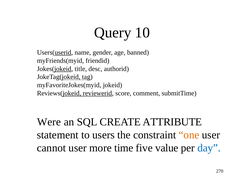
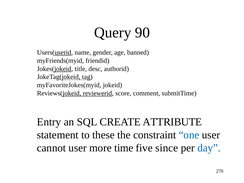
10: 10 -> 90 (142, 33)
Were: Were -> Entry (49, 122)
users: users -> these (104, 135)
one colour: orange -> blue (189, 135)
value: value -> since (167, 148)
